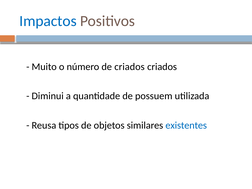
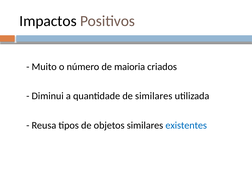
Impactos colour: blue -> black (48, 21)
de criados: criados -> maioria (130, 67)
de possuem: possuem -> similares (154, 96)
